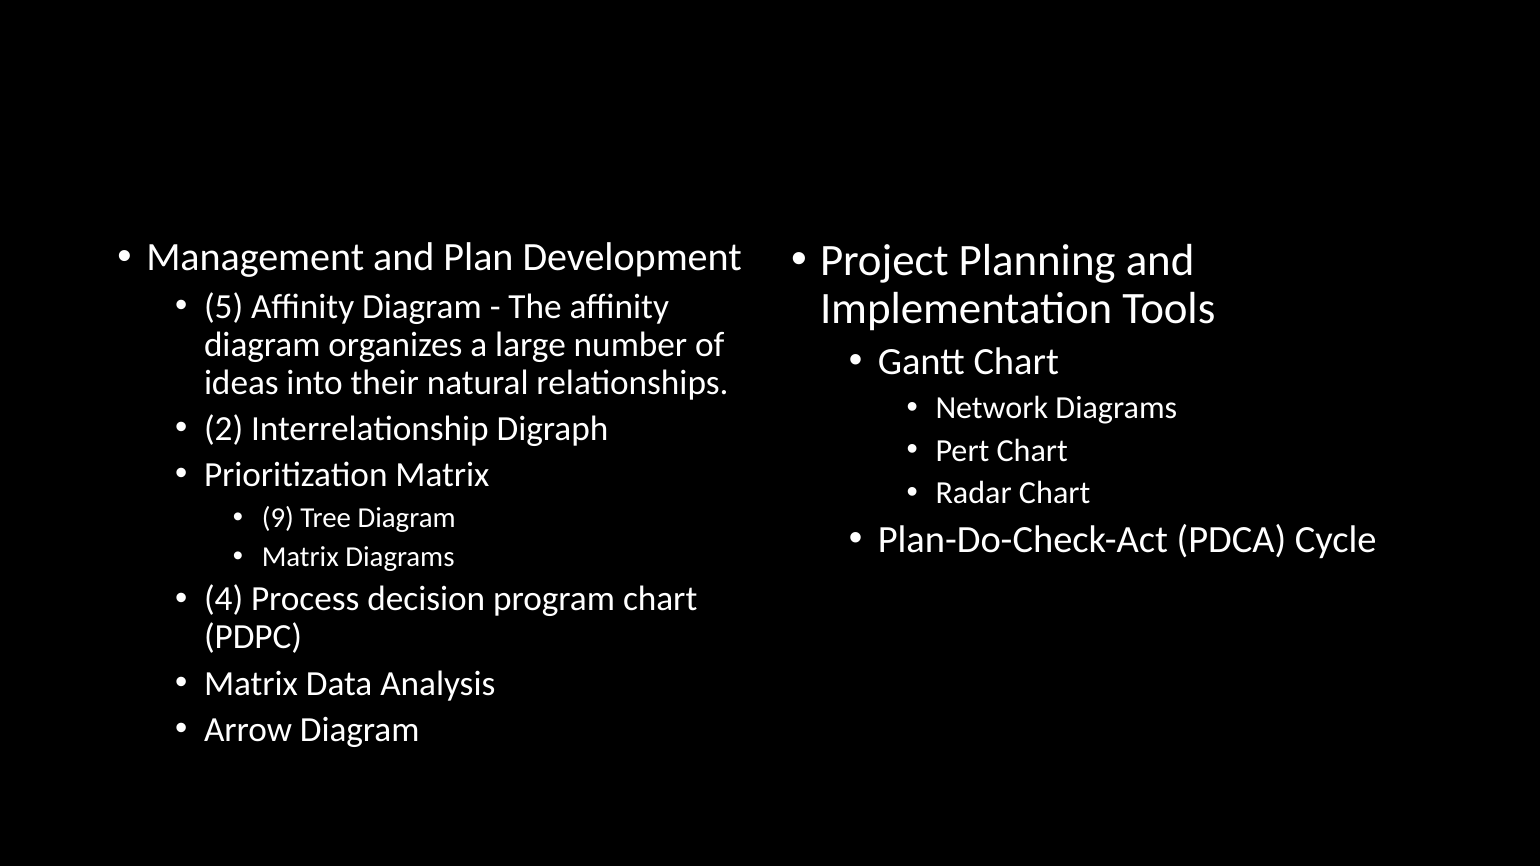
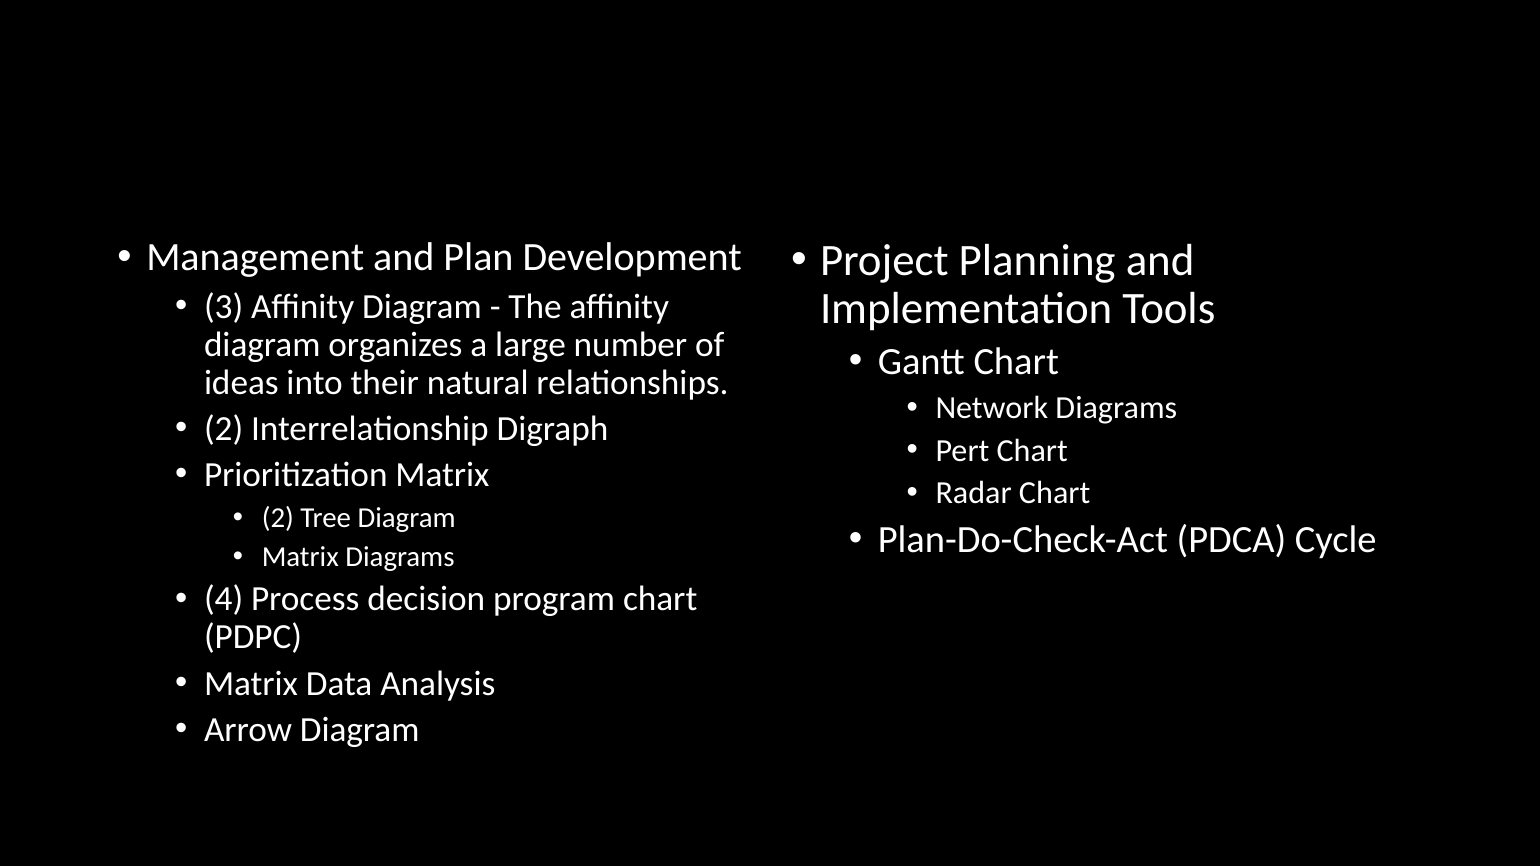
5: 5 -> 3 (224, 306)
9: 9 -> 2 (278, 518)
